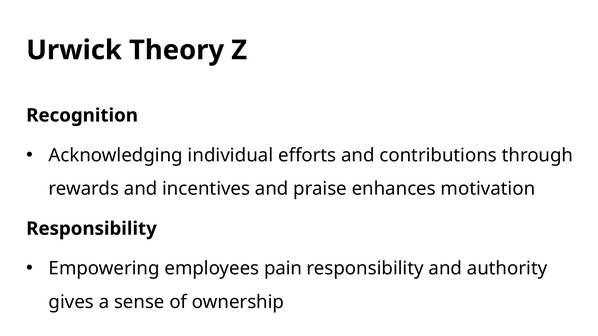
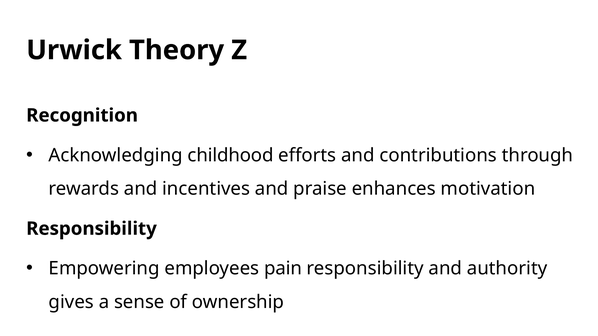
individual: individual -> childhood (231, 155)
